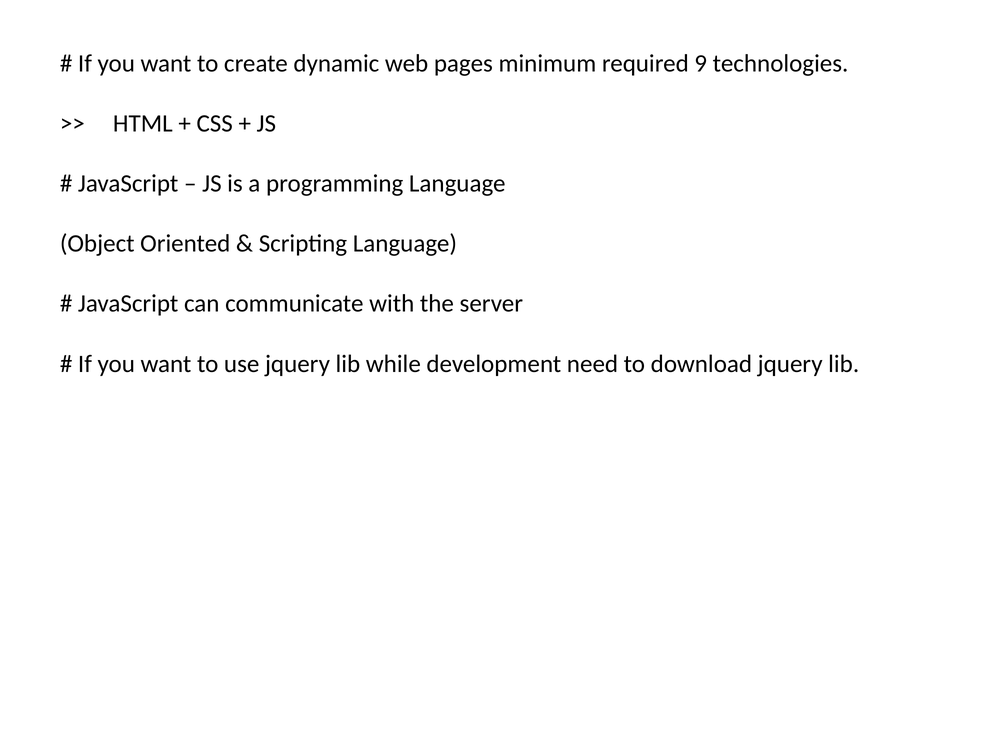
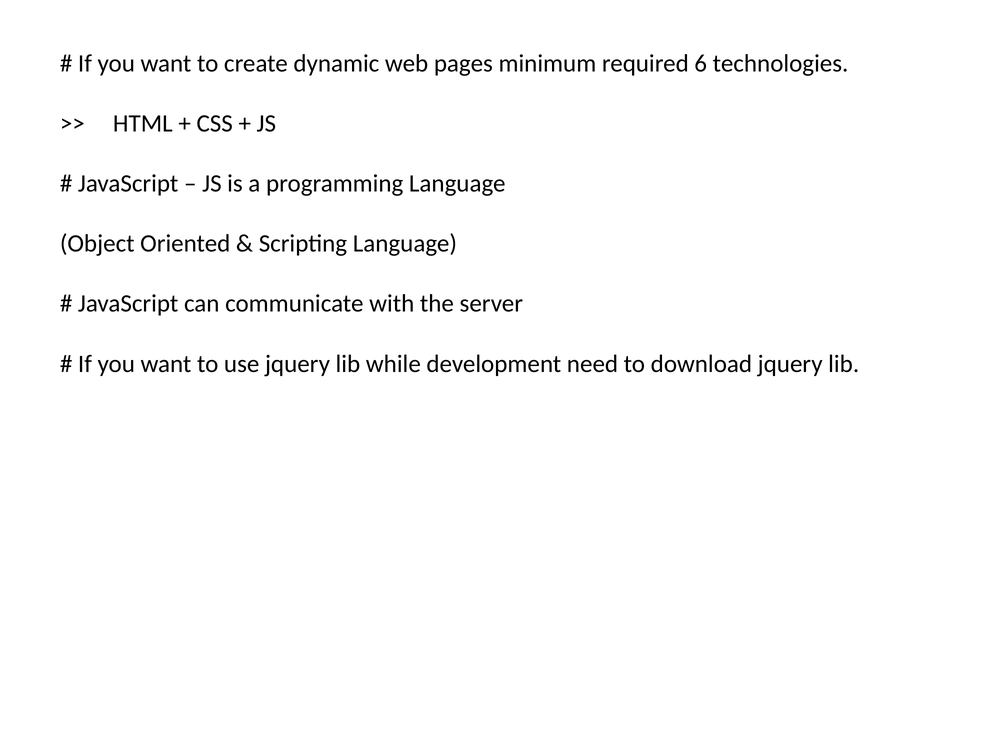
9: 9 -> 6 (701, 63)
